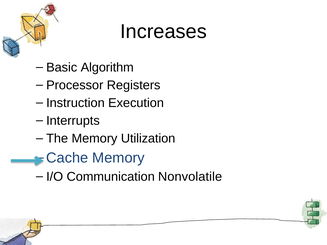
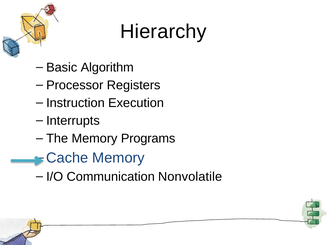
Increases: Increases -> Hierarchy (163, 32)
Utilization: Utilization -> Programs (148, 139)
